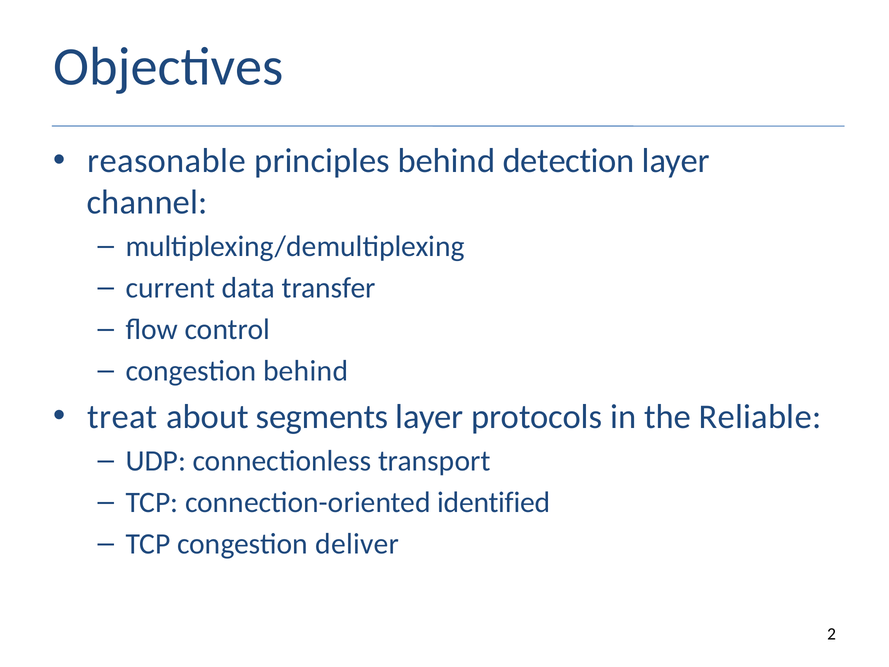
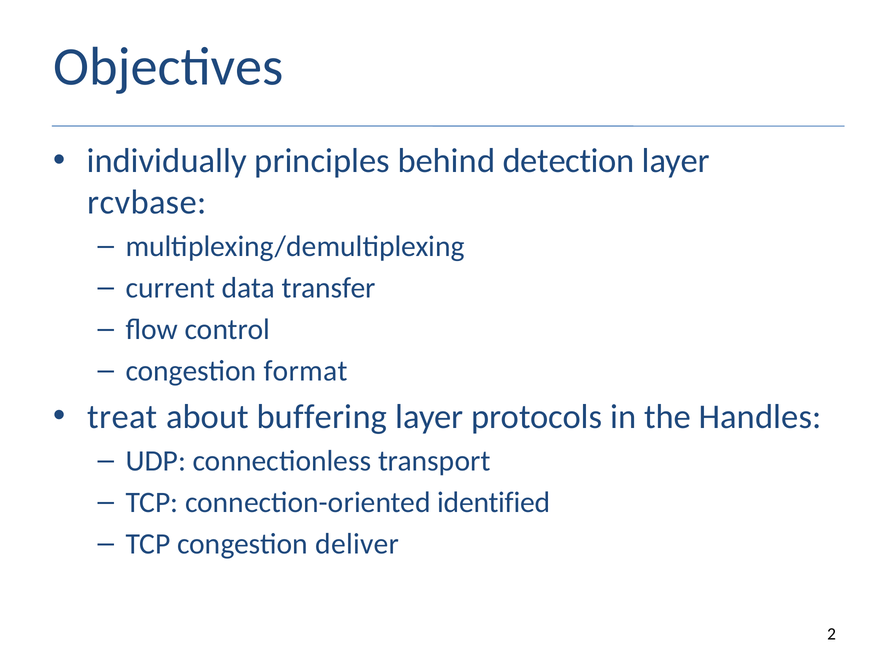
reasonable: reasonable -> individually (167, 161)
channel: channel -> rcvbase (147, 202)
congestion behind: behind -> format (306, 371)
segments: segments -> buffering (322, 417)
Reliable: Reliable -> Handles (760, 417)
